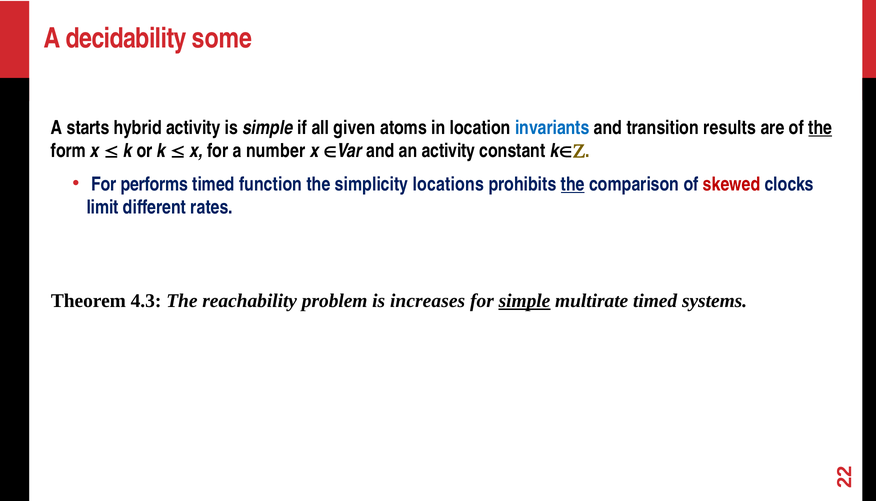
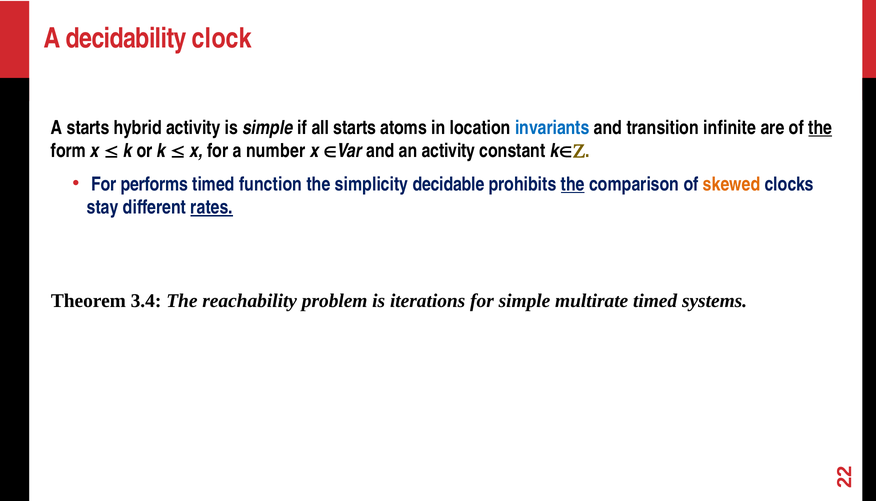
some: some -> clock (222, 39)
all given: given -> starts (355, 128)
results: results -> infinite (730, 128)
locations: locations -> decidable (449, 184)
skewed colour: red -> orange (732, 184)
limit: limit -> stay (103, 207)
rates underline: none -> present (212, 207)
4.3: 4.3 -> 3.4 (146, 301)
increases: increases -> iterations (428, 301)
simple underline: present -> none (524, 301)
